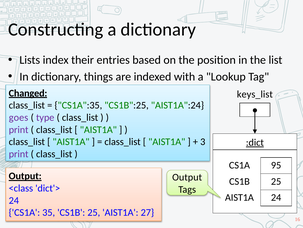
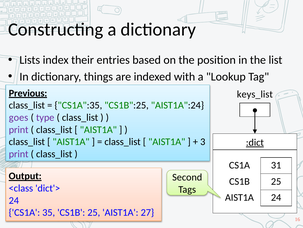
Changed: Changed -> Previous (28, 93)
95: 95 -> 31 (276, 165)
Output: Output -> Second (187, 177)
